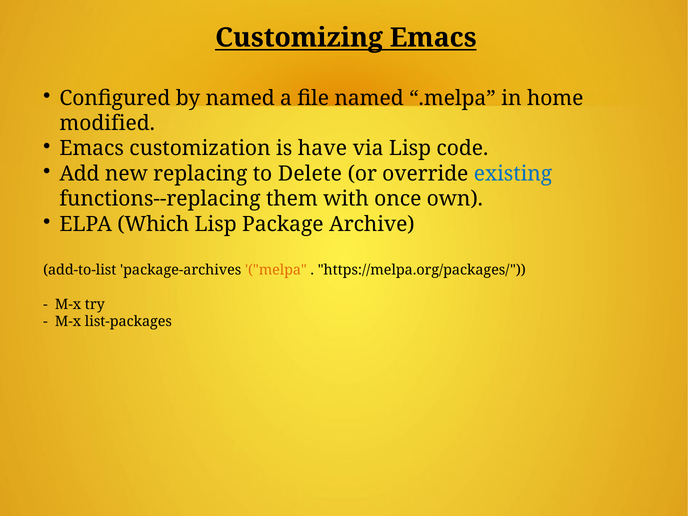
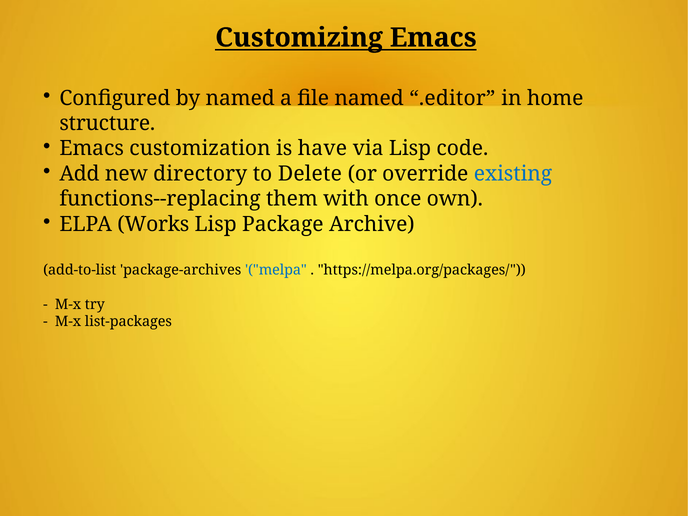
.melpa: .melpa -> .editor (452, 98)
modified: modified -> structure (107, 123)
replacing: replacing -> directory (200, 174)
Which: Which -> Works (153, 224)
melpa colour: orange -> blue (276, 270)
